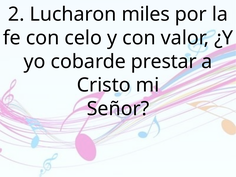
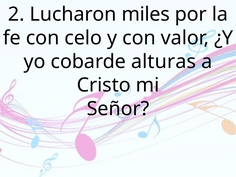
prestar: prestar -> alturas (164, 62)
